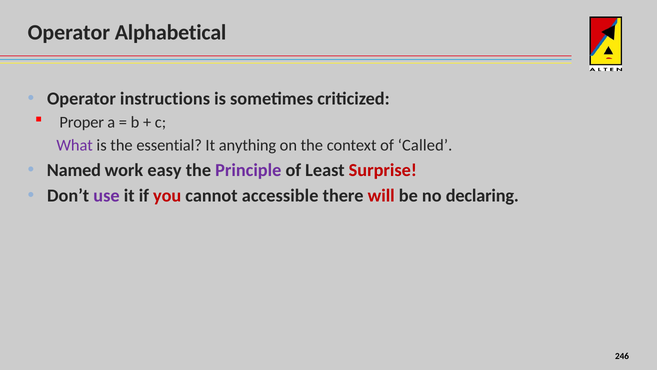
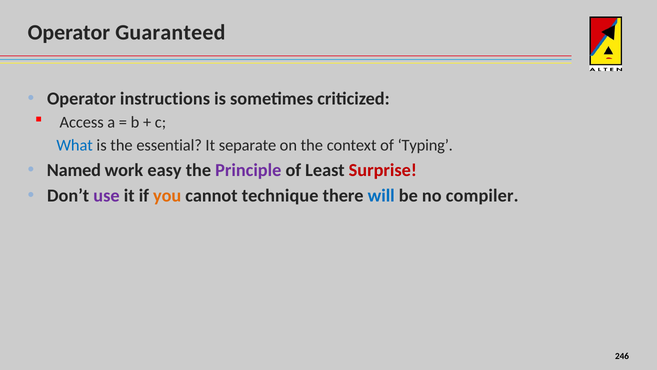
Alphabetical: Alphabetical -> Guaranteed (170, 33)
Proper: Proper -> Access (82, 122)
What colour: purple -> blue (75, 145)
anything: anything -> separate (248, 145)
Called: Called -> Typing (425, 145)
you colour: red -> orange (167, 196)
accessible: accessible -> technique (280, 196)
will colour: red -> blue (381, 196)
declaring: declaring -> compiler (482, 196)
